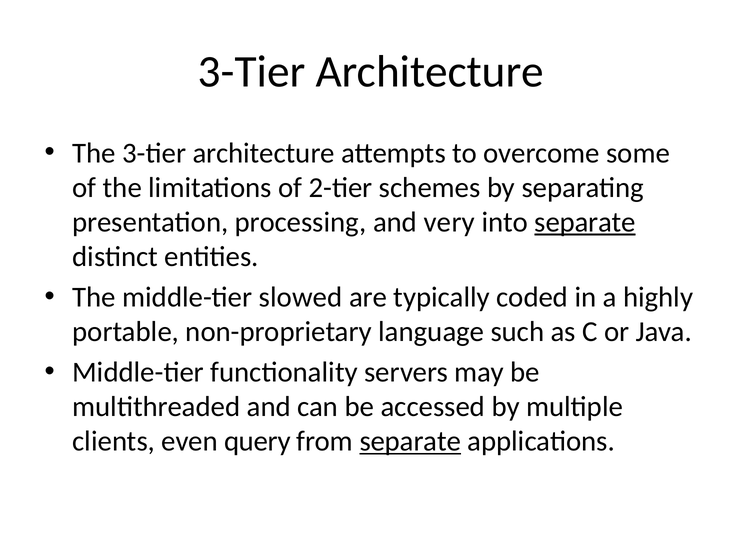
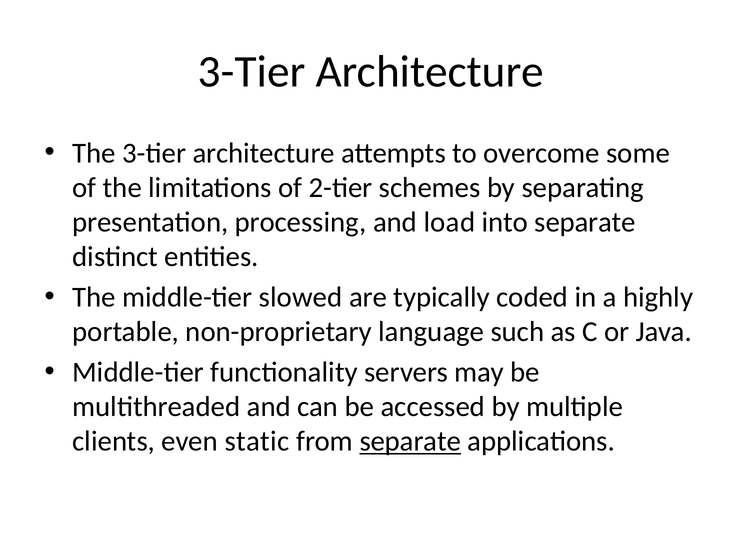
very: very -> load (449, 222)
separate underline: present -> none (585, 222)
query: query -> static (257, 441)
